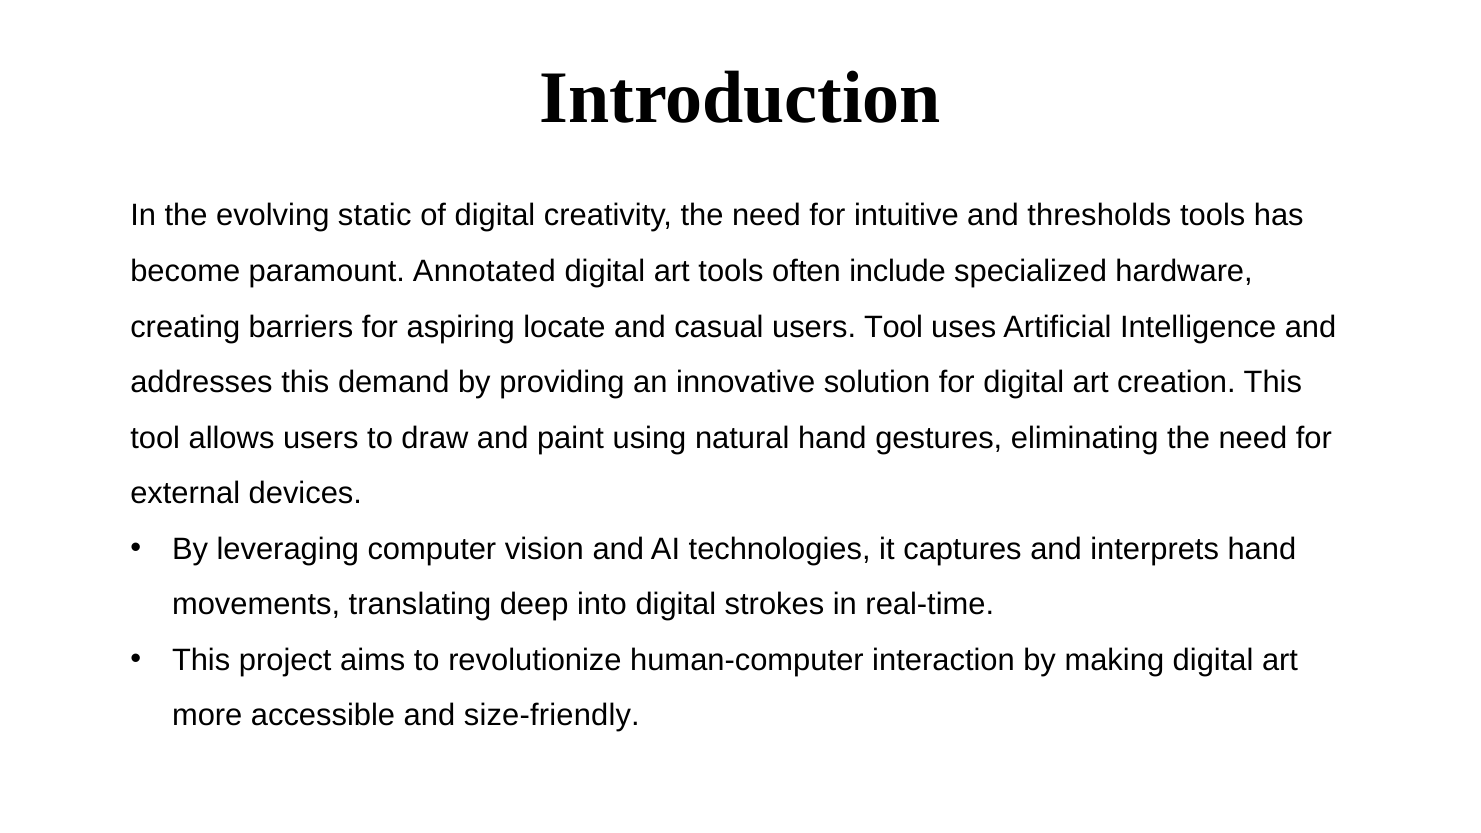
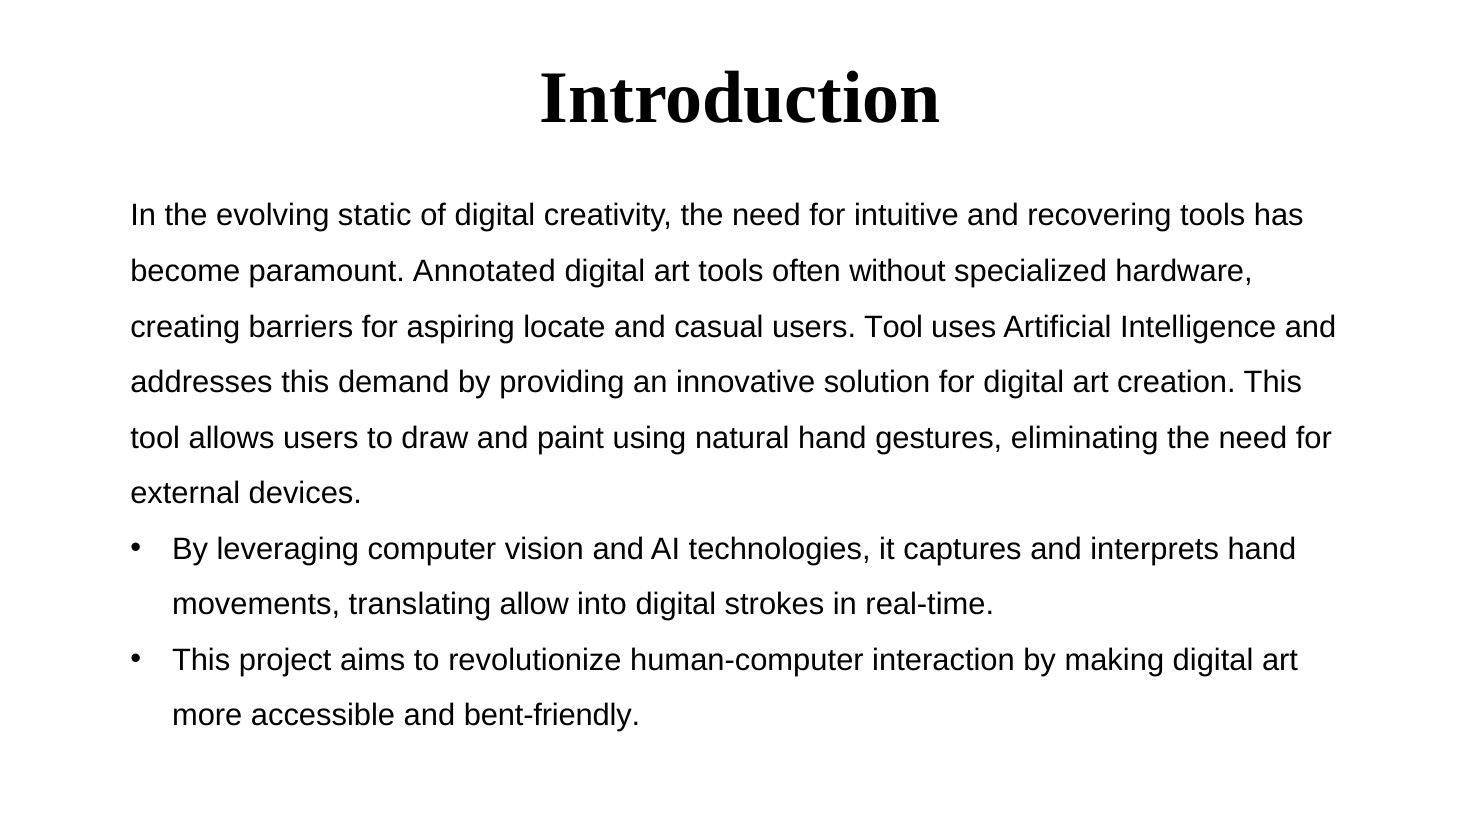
thresholds: thresholds -> recovering (1099, 216)
include: include -> without (898, 271)
deep: deep -> allow (534, 605)
size-friendly: size-friendly -> bent-friendly (552, 716)
